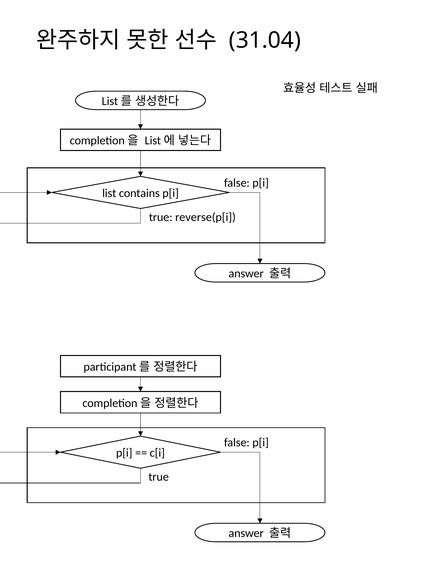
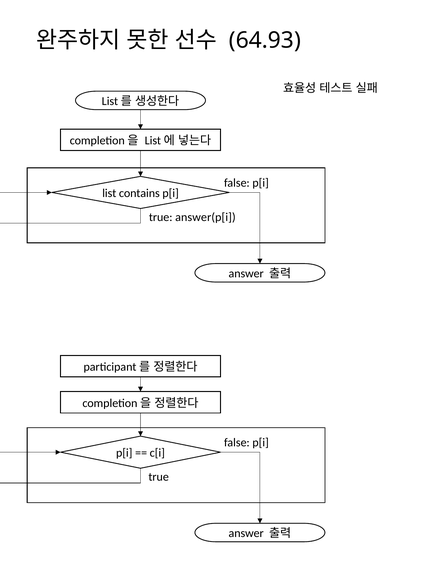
31.04: 31.04 -> 64.93 (265, 40)
reverse(p[i: reverse(p[i -> answer(p[i (205, 217)
